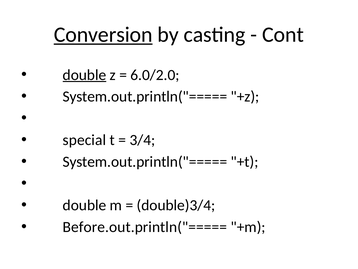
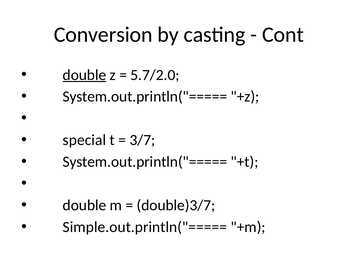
Conversion underline: present -> none (103, 35)
6.0/2.0: 6.0/2.0 -> 5.7/2.0 (155, 75)
3/4: 3/4 -> 3/7 (142, 140)
double)3/4: double)3/4 -> double)3/7 (176, 205)
Before.out.println("=====: Before.out.println("===== -> Simple.out.println("===== (145, 227)
